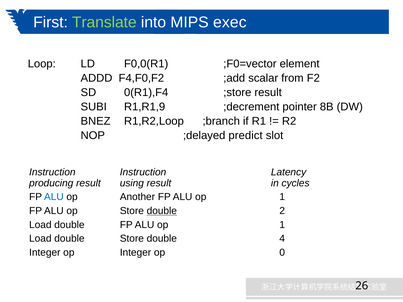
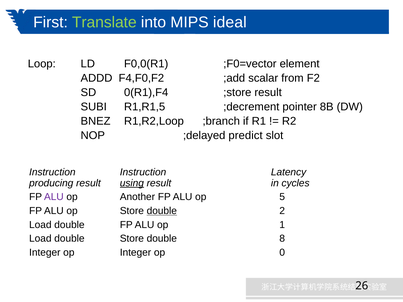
exec: exec -> ideal (230, 22)
R1,R1,9: R1,R1,9 -> R1,R1,5 (145, 107)
using underline: none -> present (132, 183)
ALU colour: blue -> purple (54, 197)
1: 1 -> 5 (282, 197)
4: 4 -> 8 (282, 239)
